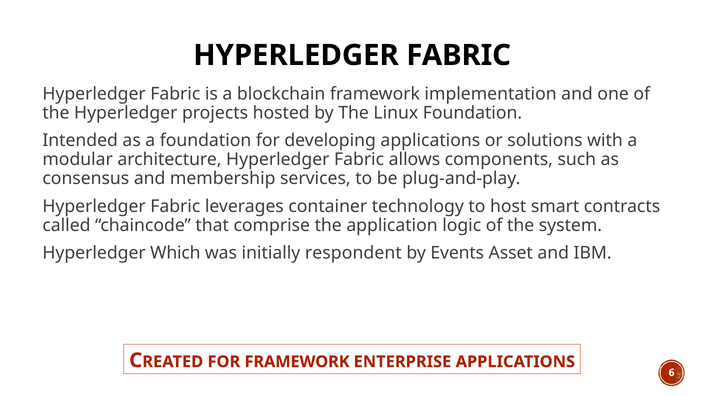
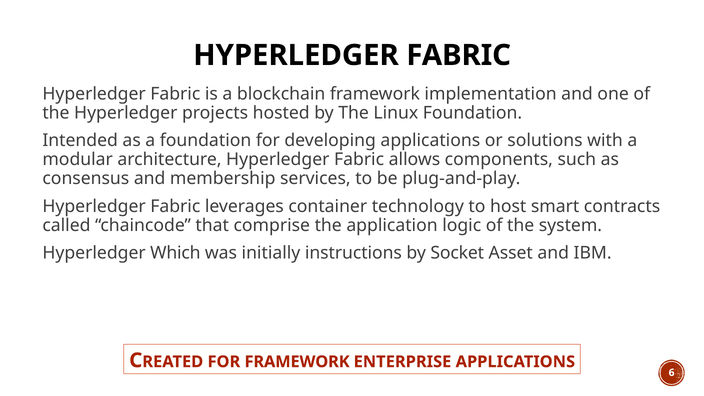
respondent: respondent -> instructions (353, 253)
Events: Events -> Socket (457, 253)
